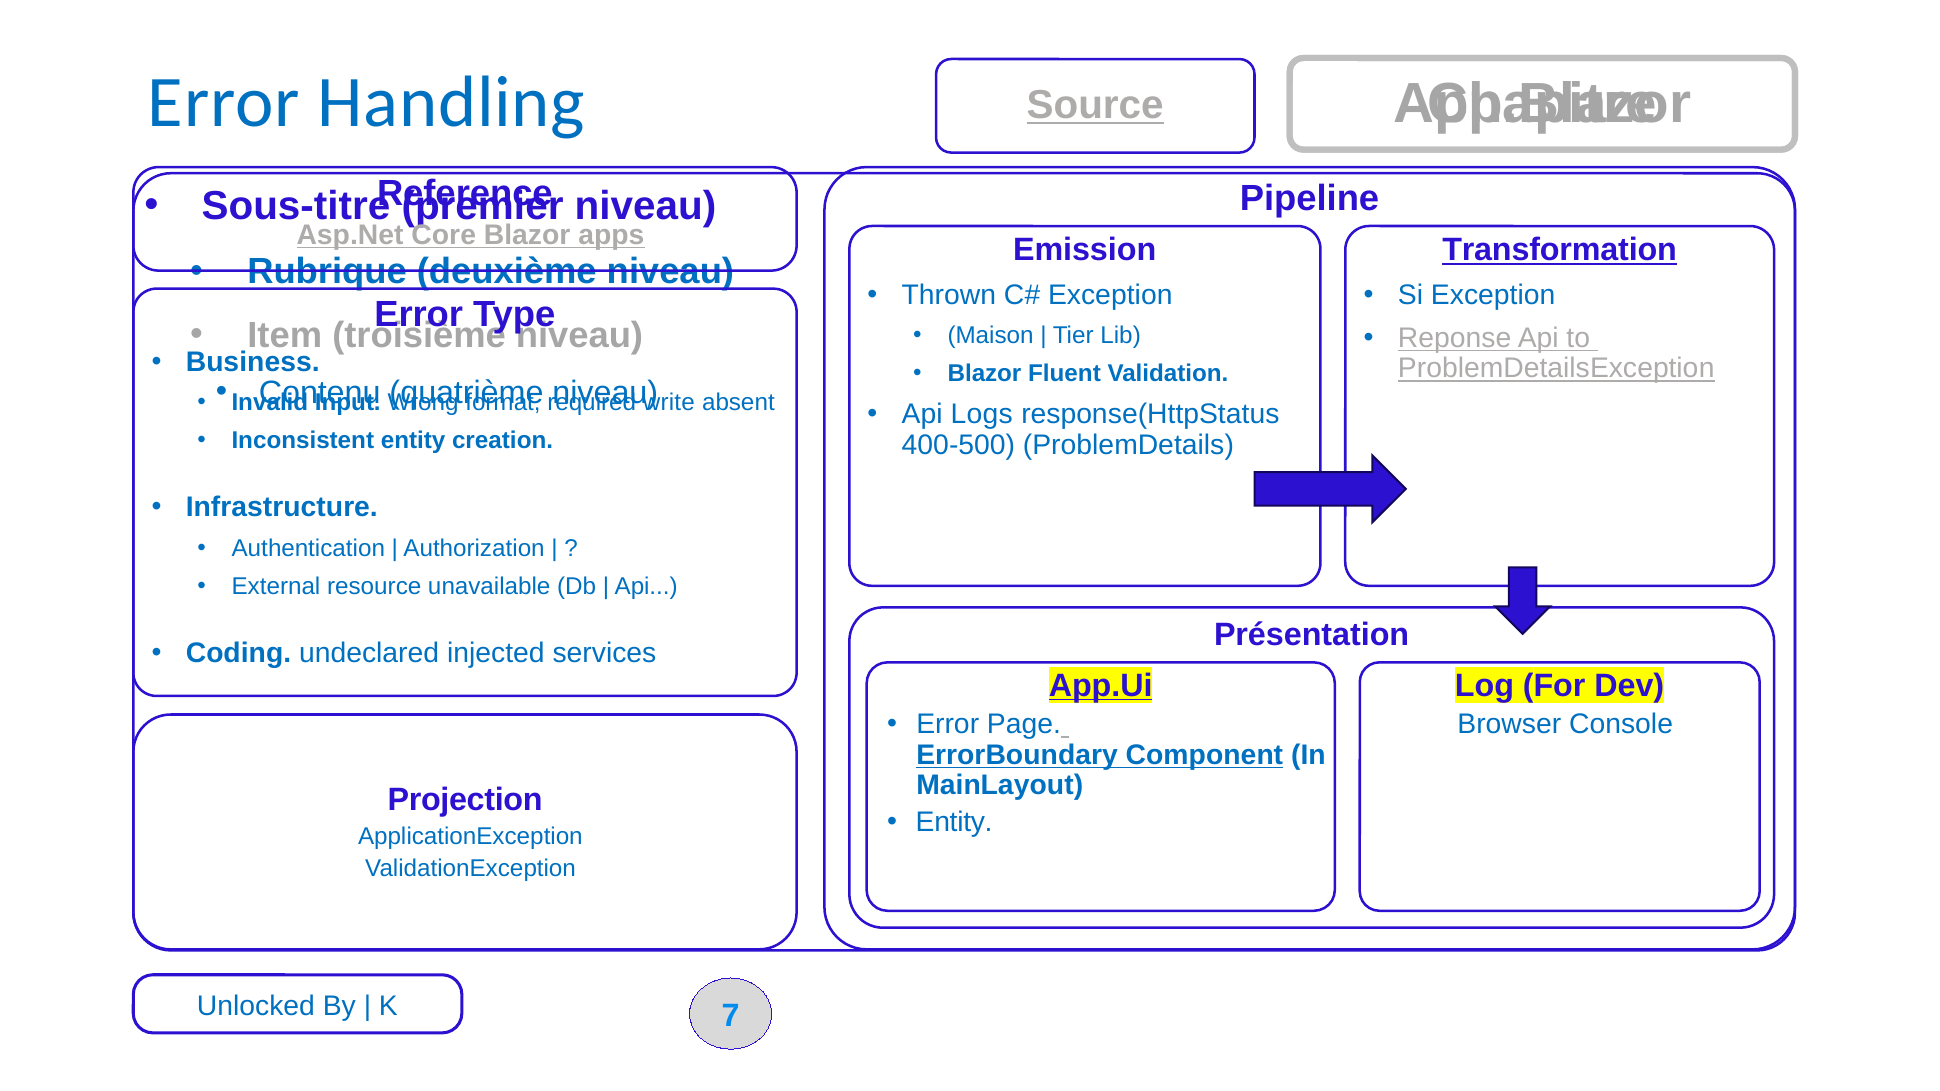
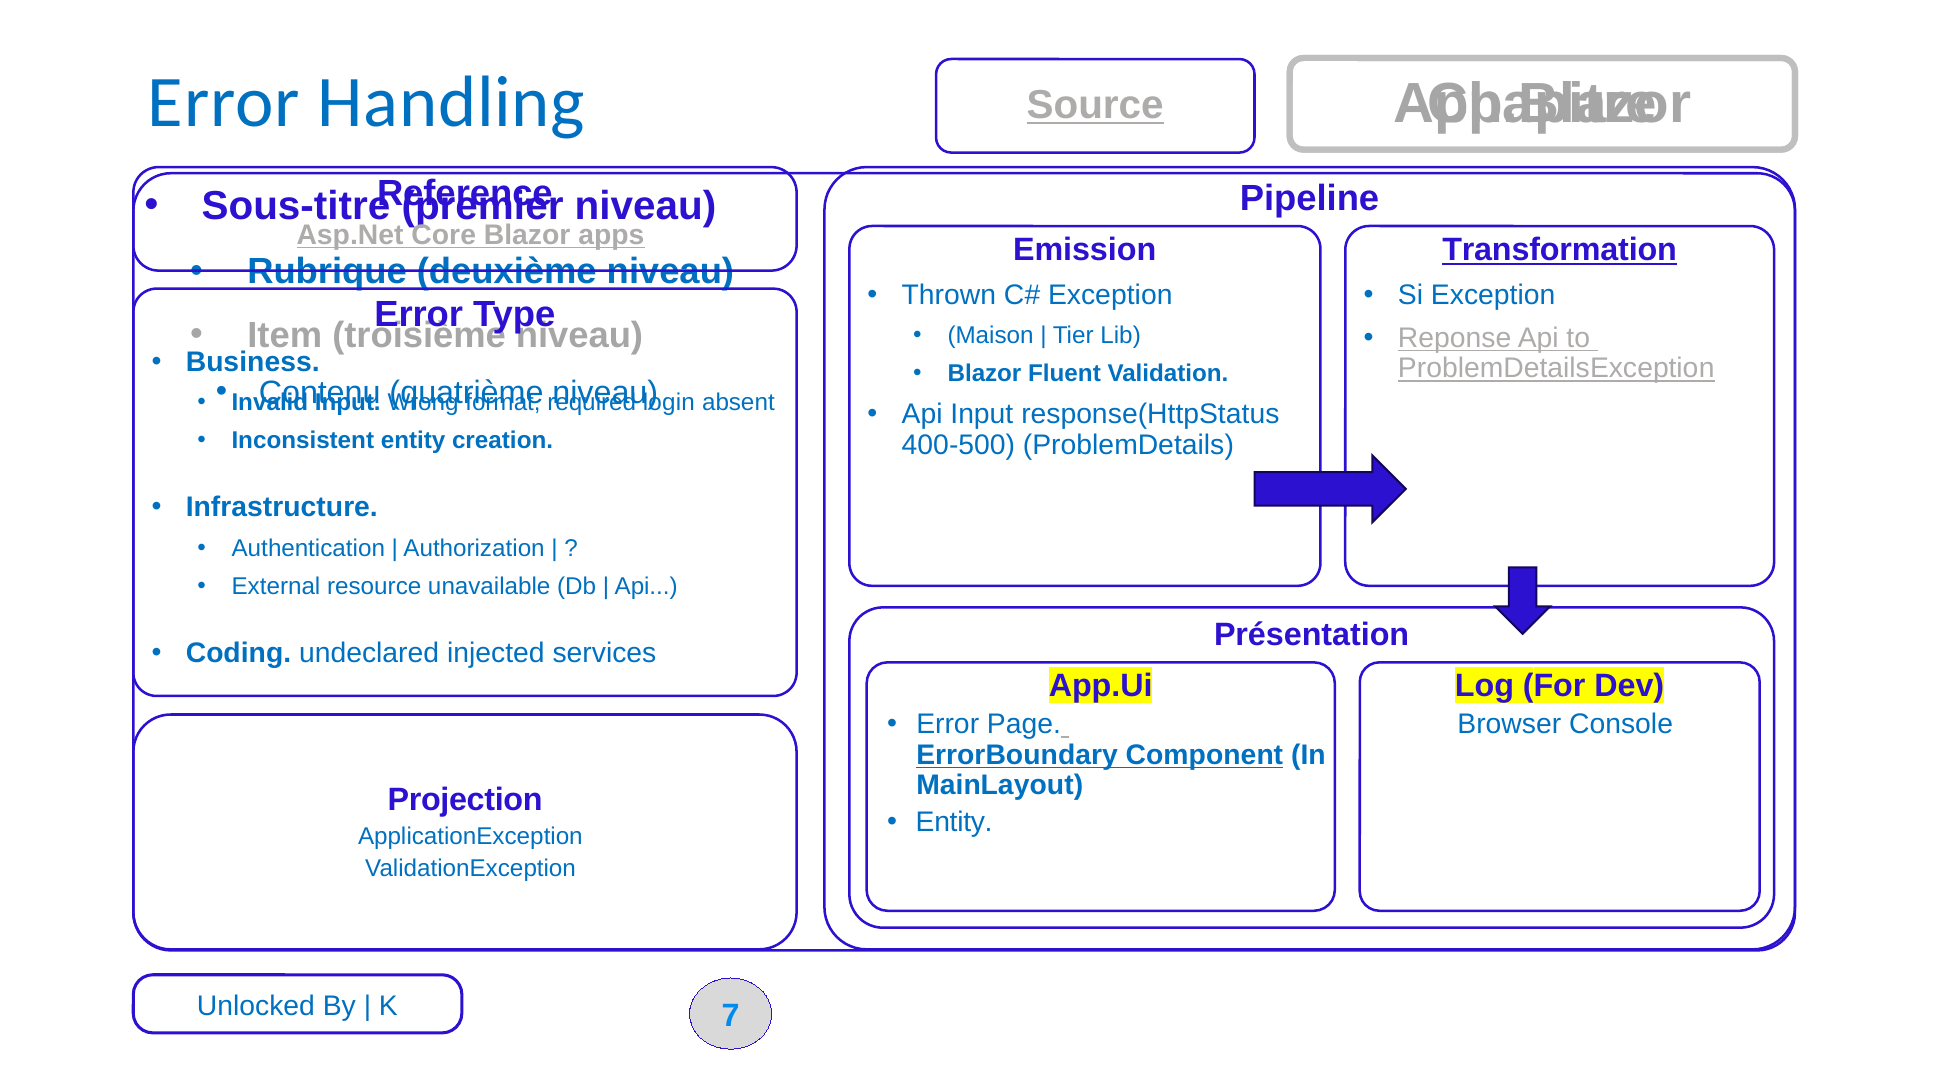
write: write -> login (669, 403)
Api Logs: Logs -> Input (982, 414)
App.Ui underline: present -> none (1101, 686)
